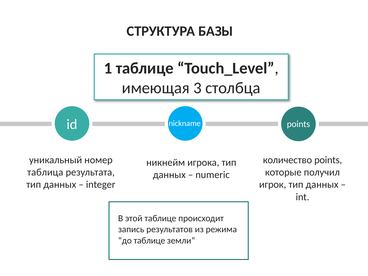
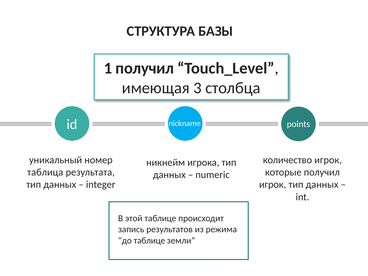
1 таблице: таблице -> получил (145, 68)
количество points: points -> игрок (328, 160)
